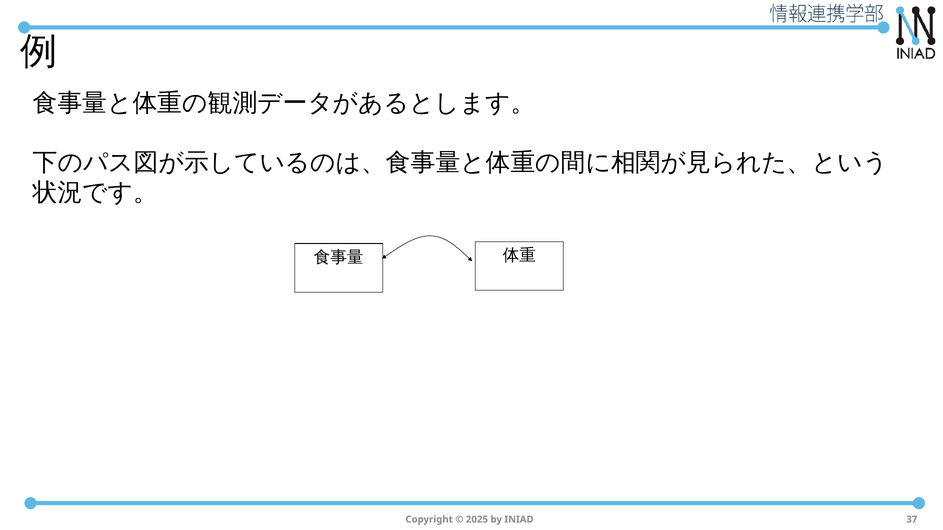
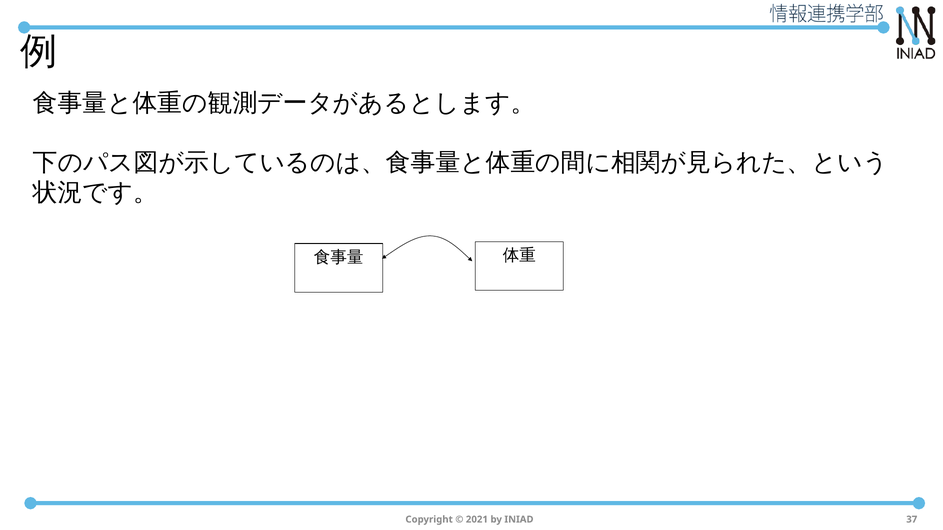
2025: 2025 -> 2021 (477, 520)
